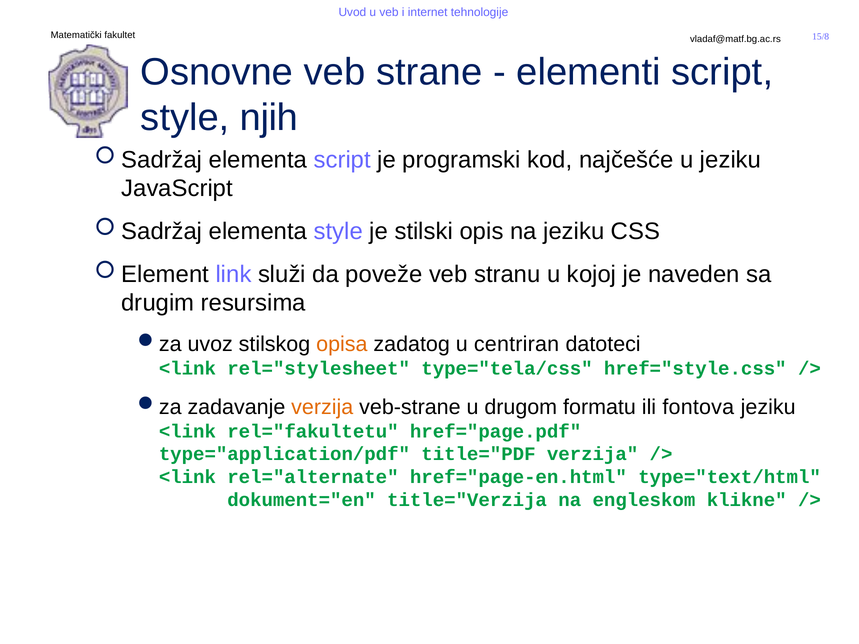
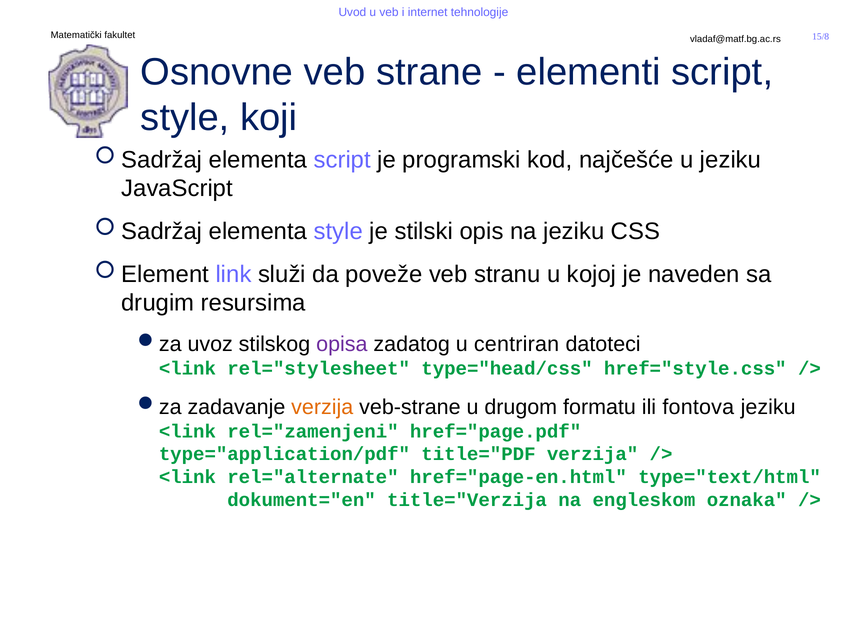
njih: njih -> koji (269, 118)
opisa colour: orange -> purple (342, 344)
type="tela/css: type="tela/css -> type="head/css (507, 368)
rel="fakultetu: rel="fakultetu -> rel="zamenjeni (313, 431)
klikne: klikne -> oznaka (747, 500)
